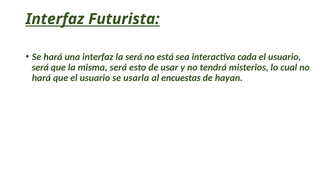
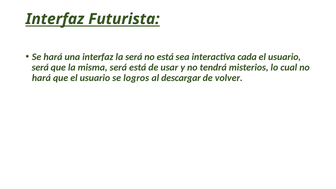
será esto: esto -> está (138, 67)
usarla: usarla -> logros (136, 78)
encuestas: encuestas -> descargar (181, 78)
hayan: hayan -> volver (229, 78)
